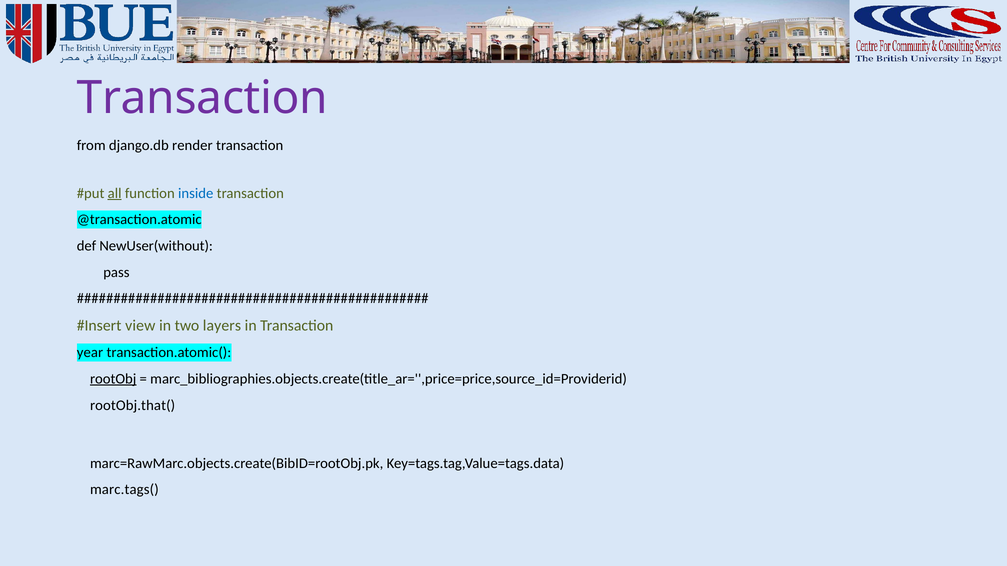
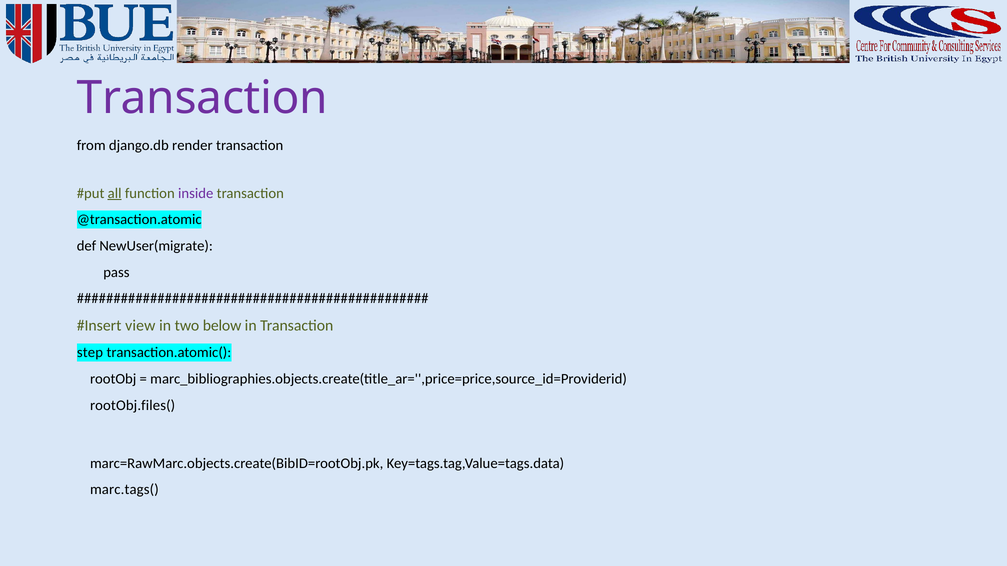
inside colour: blue -> purple (196, 193)
NewUser(without: NewUser(without -> NewUser(migrate (156, 246)
layers: layers -> below (222, 326)
year: year -> step (90, 353)
rootObj underline: present -> none (113, 379)
rootObj.that(: rootObj.that( -> rootObj.files( (133, 405)
